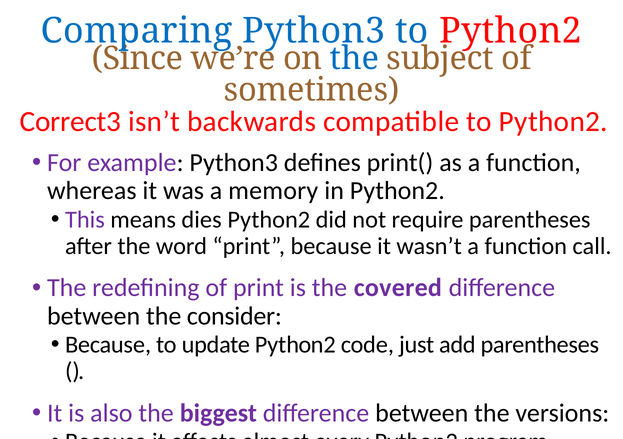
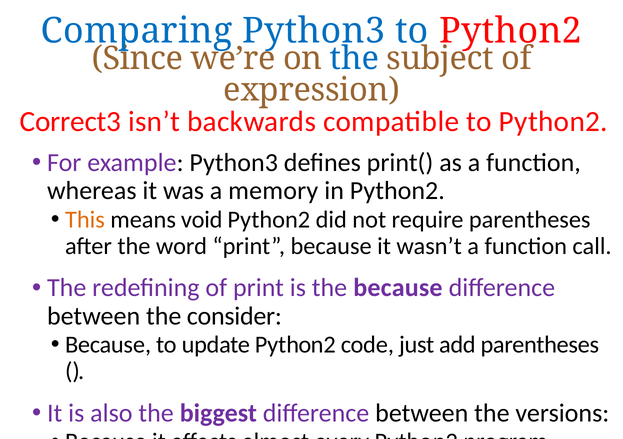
sometimes: sometimes -> expression (312, 90)
This colour: purple -> orange (85, 220)
dies: dies -> void (202, 220)
the covered: covered -> because (398, 288)
